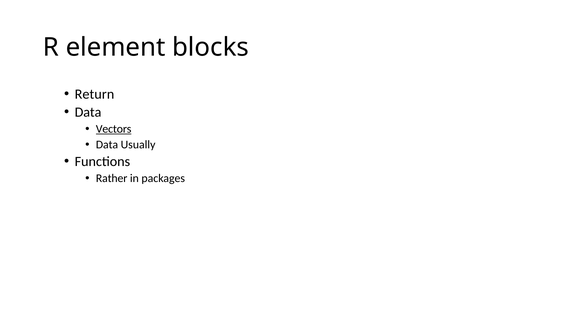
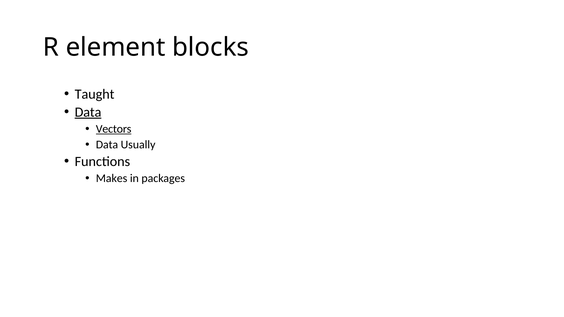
Return: Return -> Taught (95, 94)
Data underline: none -> present (88, 112)
Rather: Rather -> Makes (112, 179)
